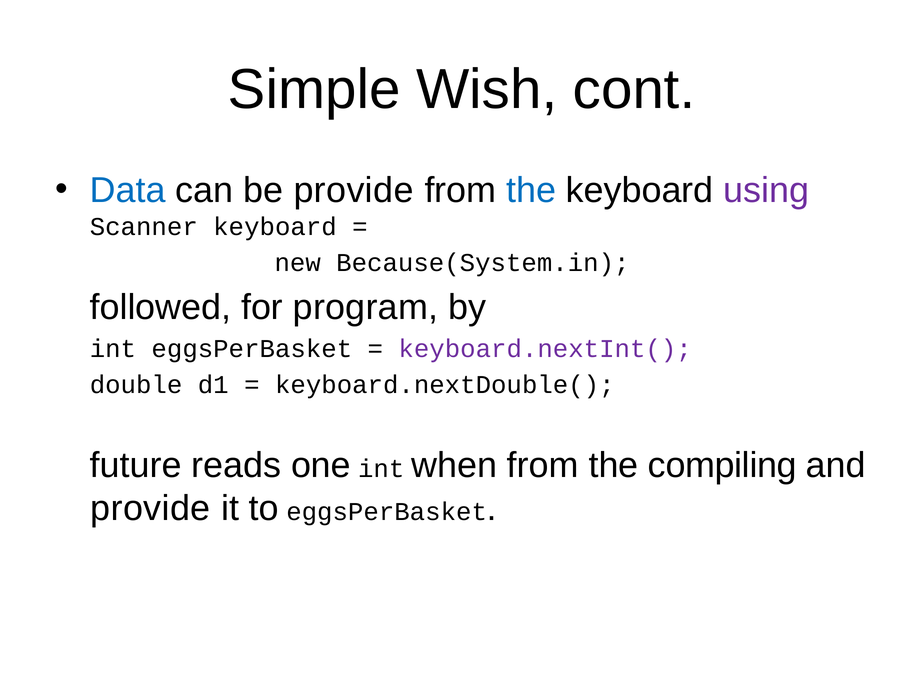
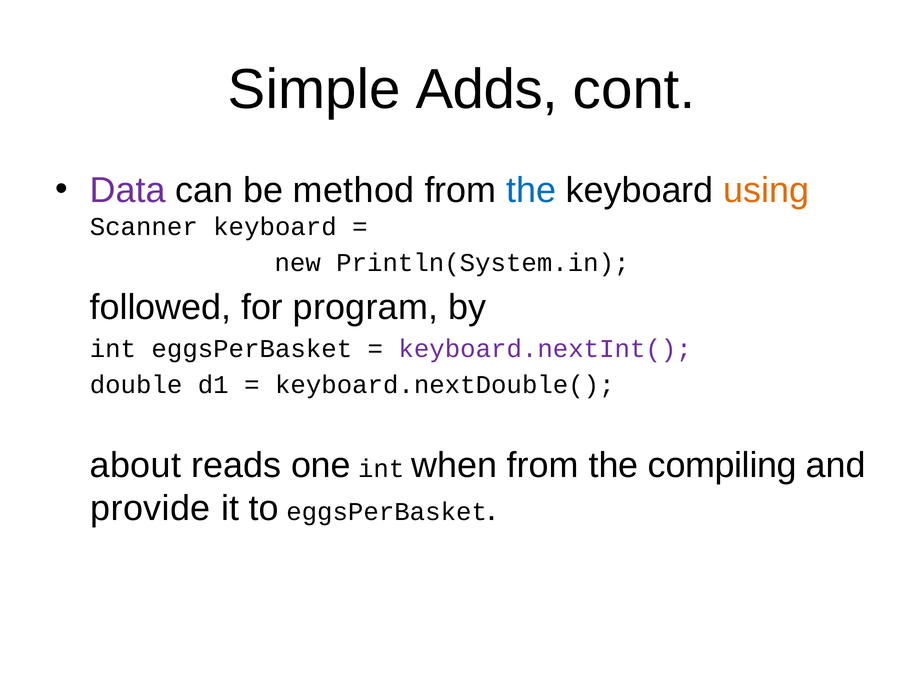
Wish: Wish -> Adds (487, 89)
Data colour: blue -> purple (128, 190)
be provide: provide -> method (354, 190)
using colour: purple -> orange (766, 190)
Because(System.in: Because(System.in -> Println(System.in (483, 263)
future: future -> about (135, 466)
